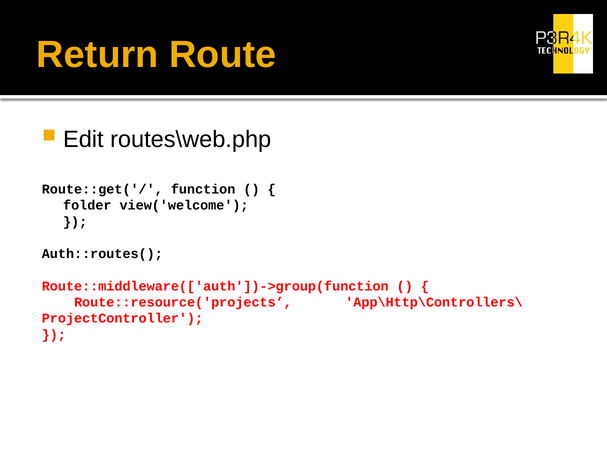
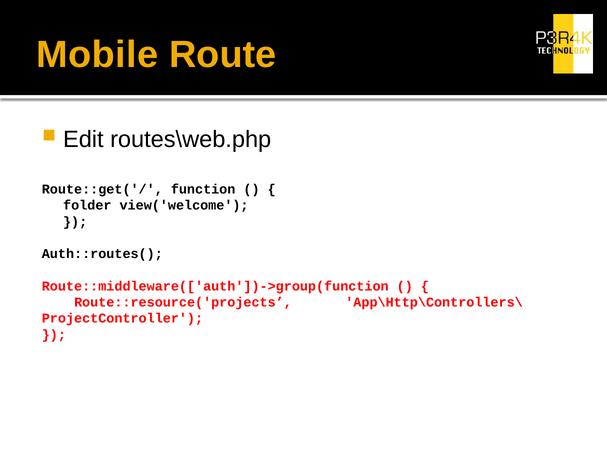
Return: Return -> Mobile (97, 55)
